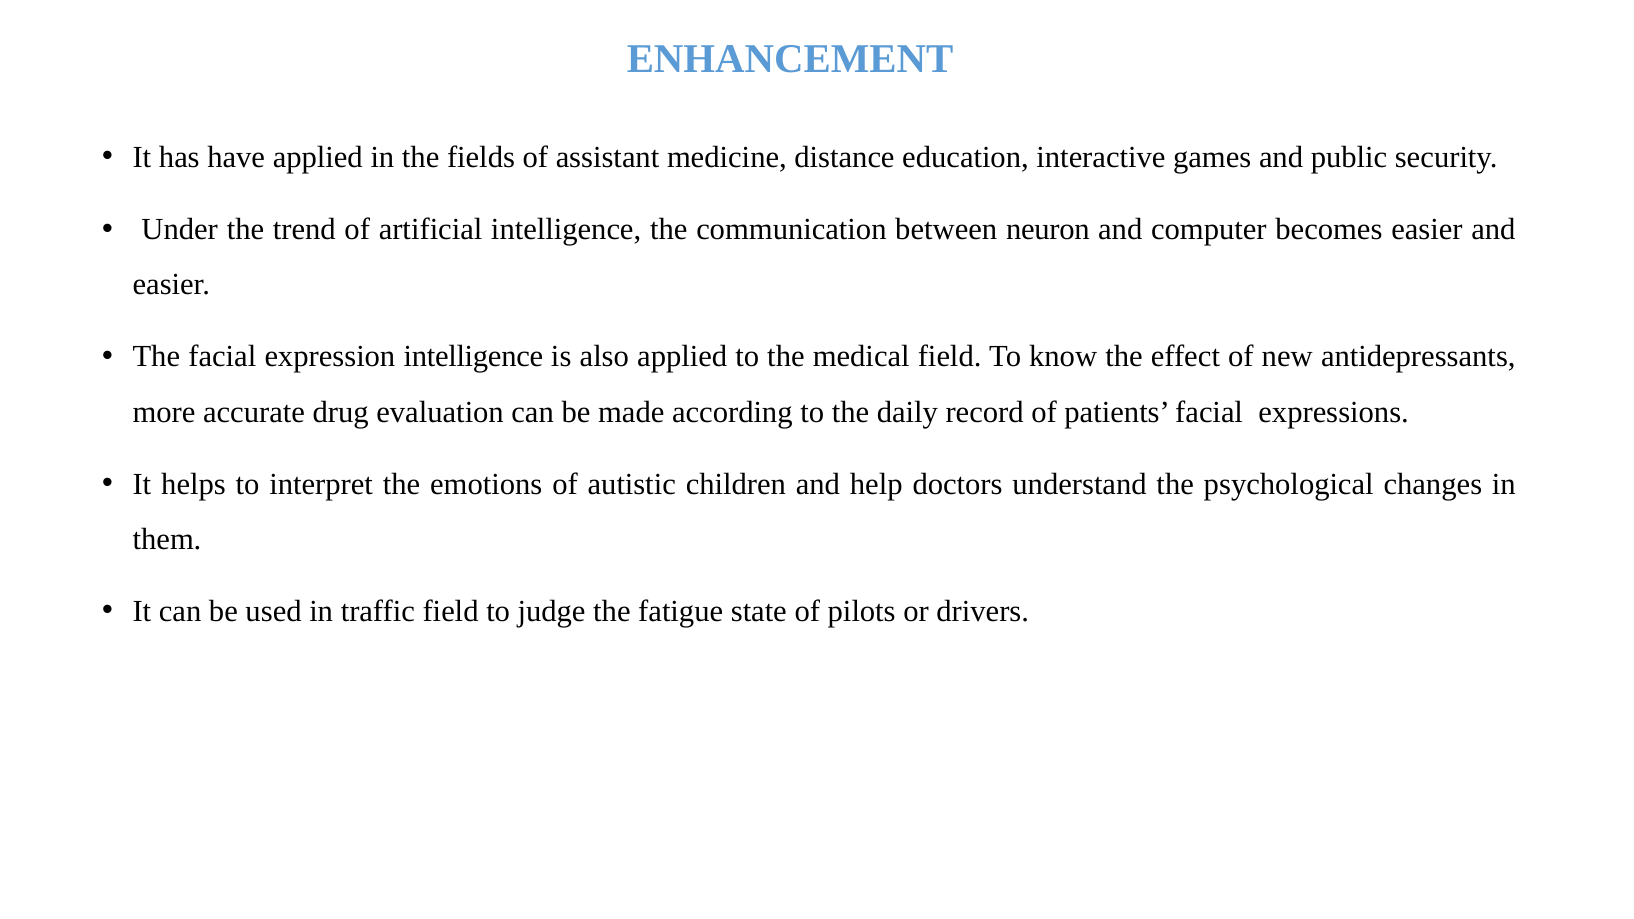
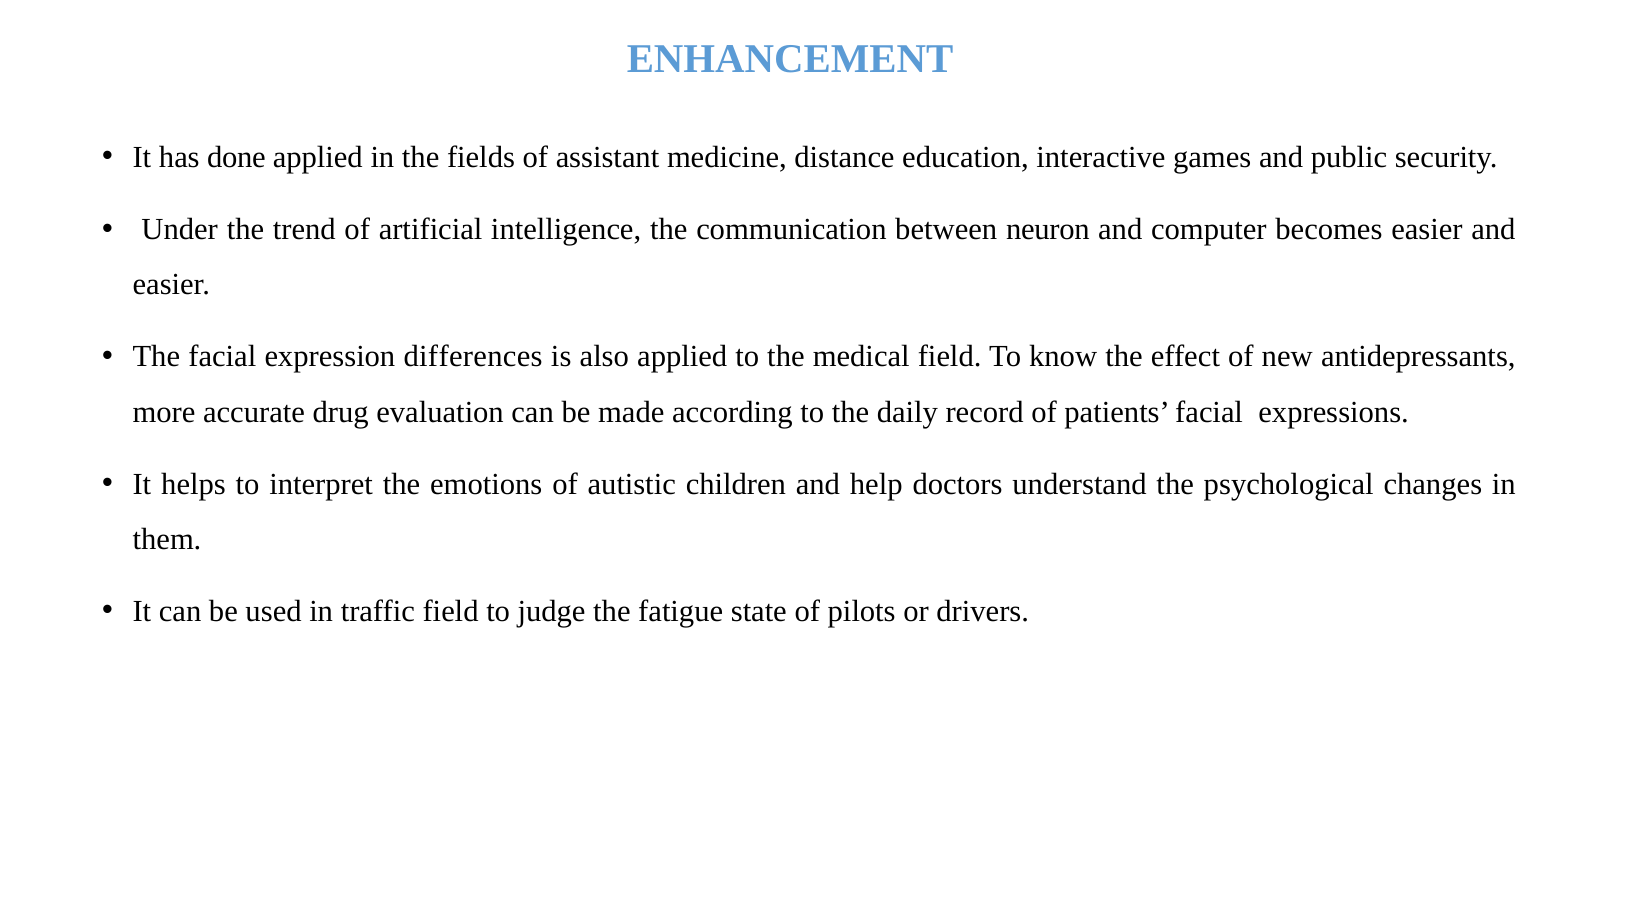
have: have -> done (236, 157)
expression intelligence: intelligence -> differences (473, 357)
